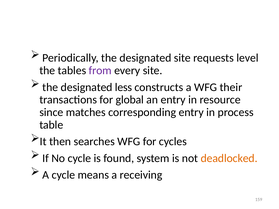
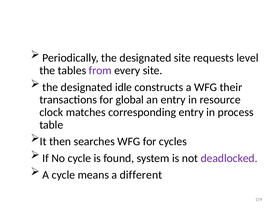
less: less -> idle (124, 87)
since: since -> clock (51, 112)
deadlocked colour: orange -> purple (229, 158)
receiving: receiving -> different (141, 175)
